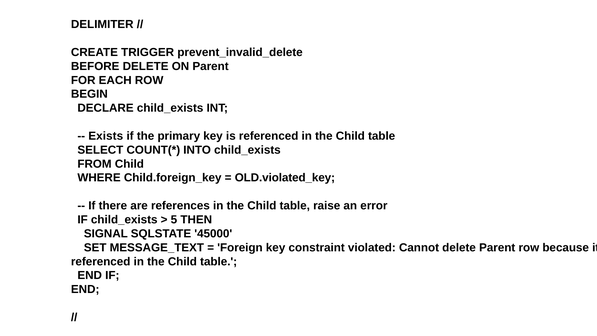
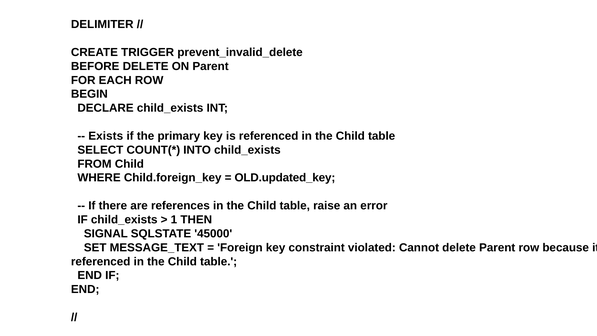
OLD.violated_key: OLD.violated_key -> OLD.updated_key (285, 178)
5: 5 -> 1 (174, 220)
